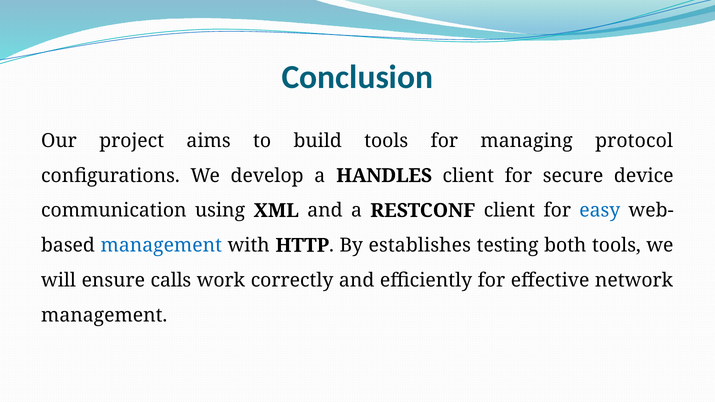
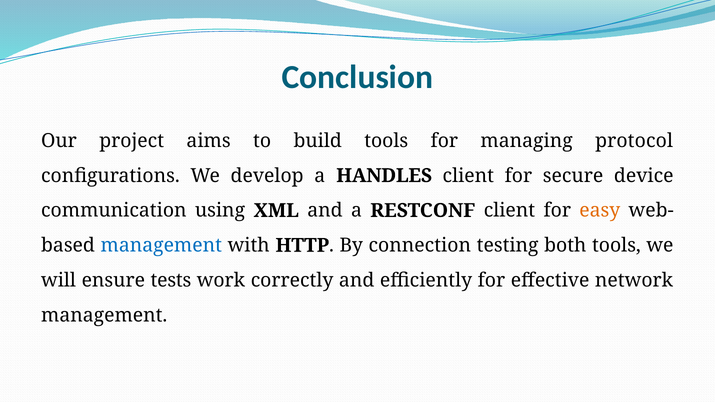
easy colour: blue -> orange (600, 211)
establishes: establishes -> connection (420, 246)
calls: calls -> tests (171, 281)
